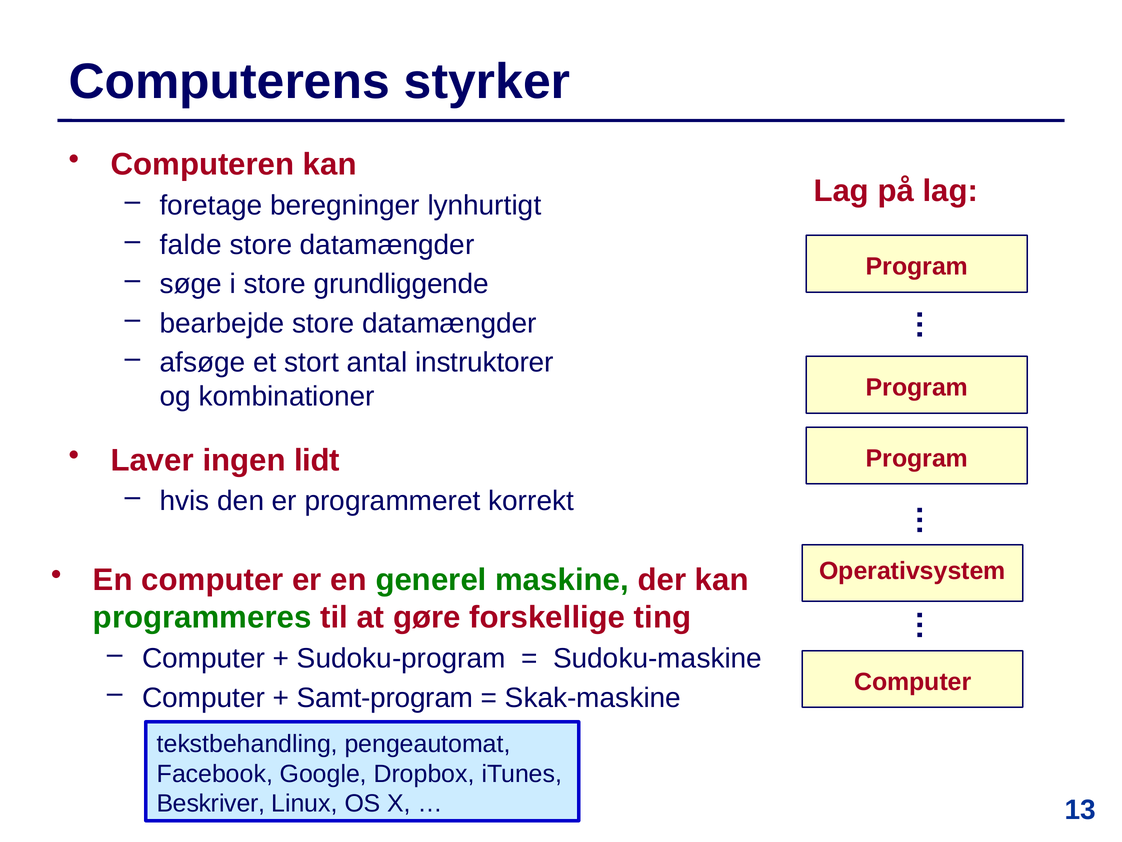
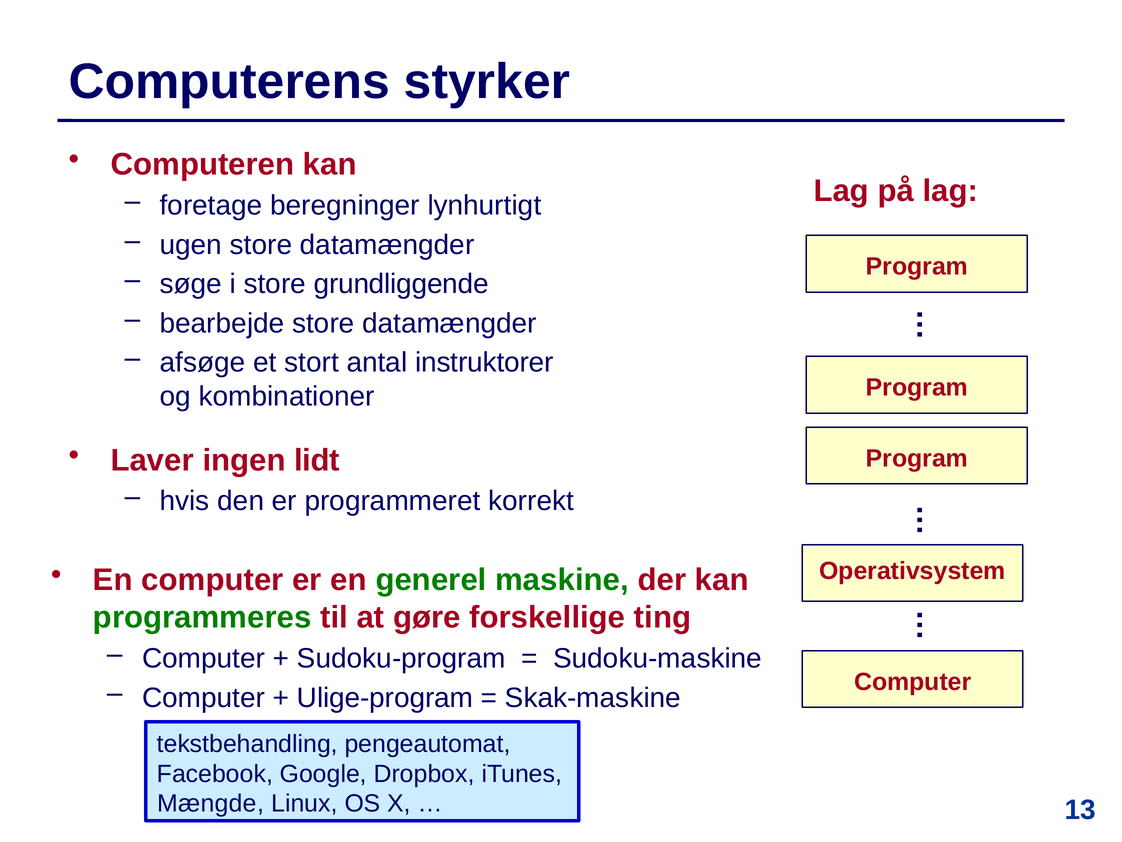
falde: falde -> ugen (191, 245)
Samt-program: Samt-program -> Ulige-program (385, 697)
Beskriver: Beskriver -> Mængde (211, 803)
